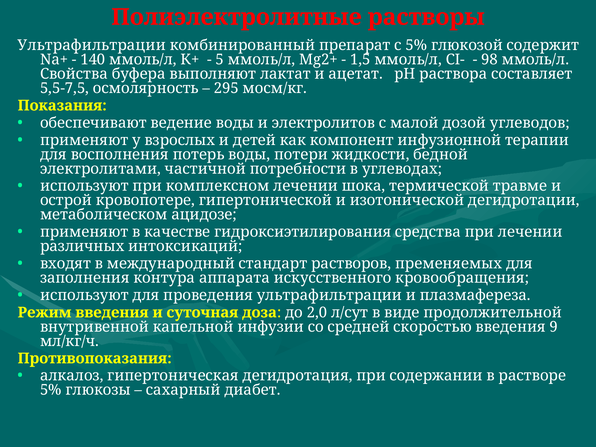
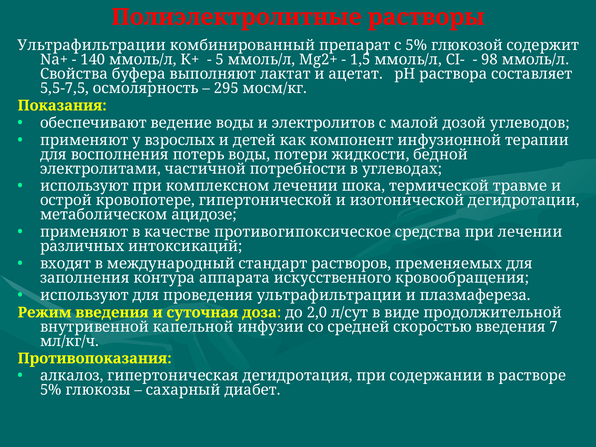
гидроксиэтилирования: гидроксиэтилирования -> противогипоксическое (303, 232)
9: 9 -> 7 (554, 327)
